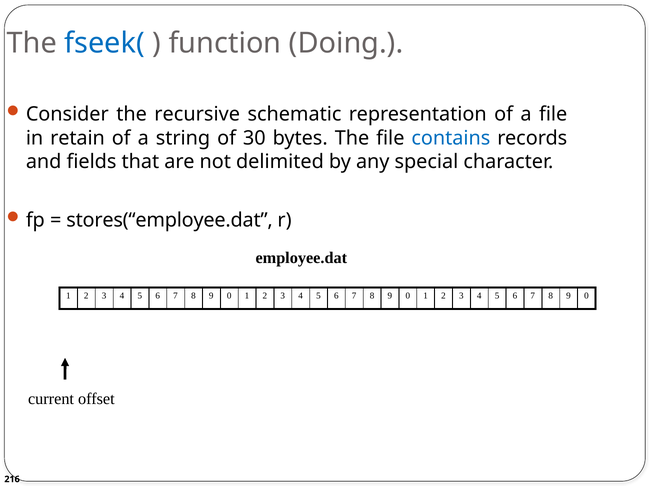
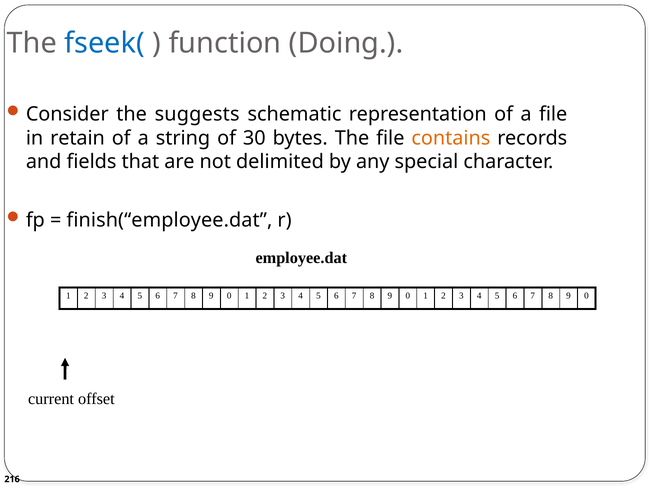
recursive: recursive -> suggests (197, 114)
contains colour: blue -> orange (451, 138)
stores(“employee.dat: stores(“employee.dat -> finish(“employee.dat (169, 220)
